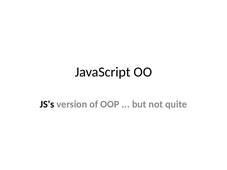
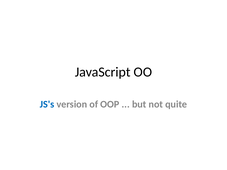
JS's colour: black -> blue (47, 104)
